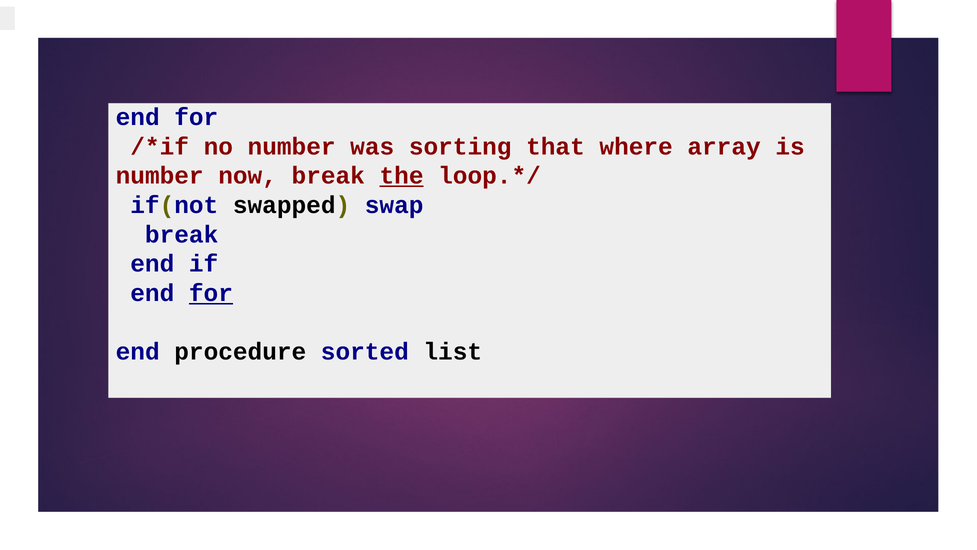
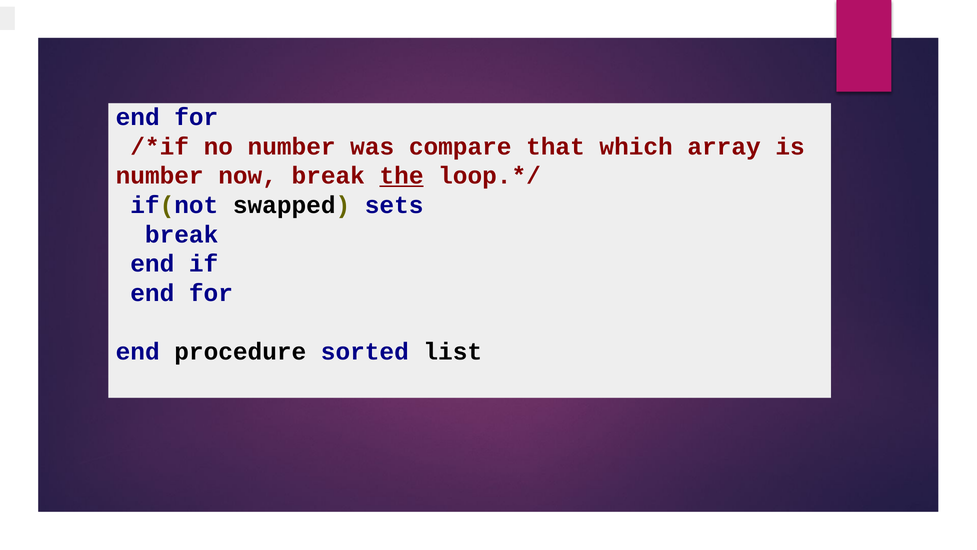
sorting: sorting -> compare (460, 146)
where: where -> which (636, 146)
swap: swap -> sets (394, 205)
for underline: present -> none (211, 293)
